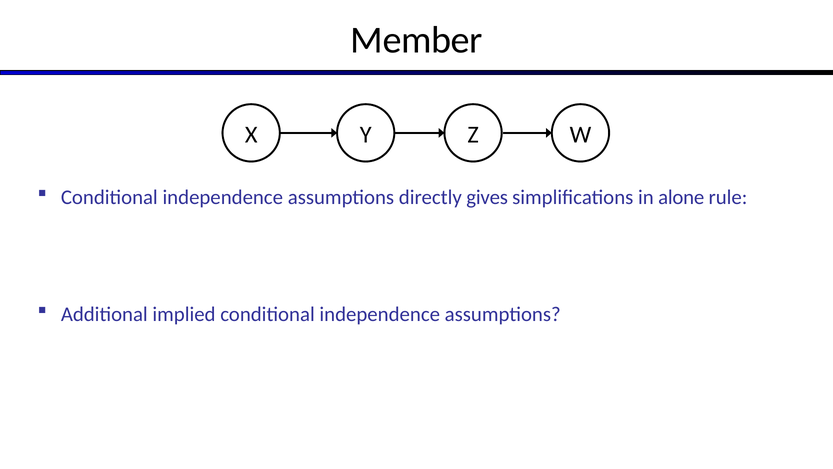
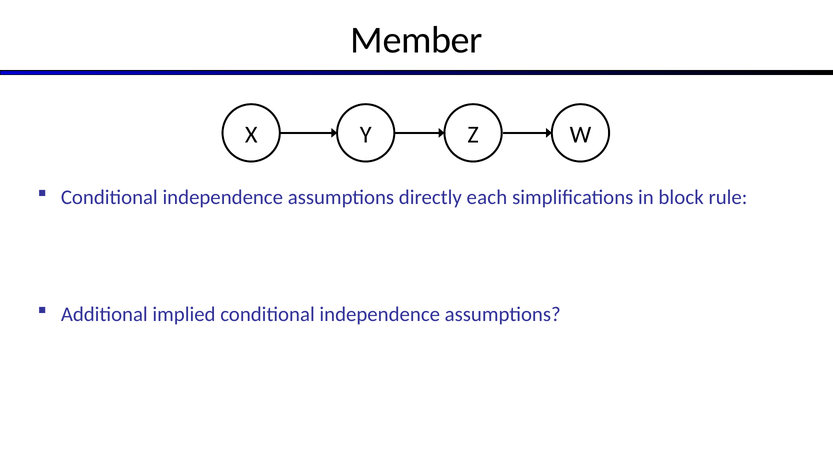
gives: gives -> each (487, 197)
alone: alone -> block (681, 197)
